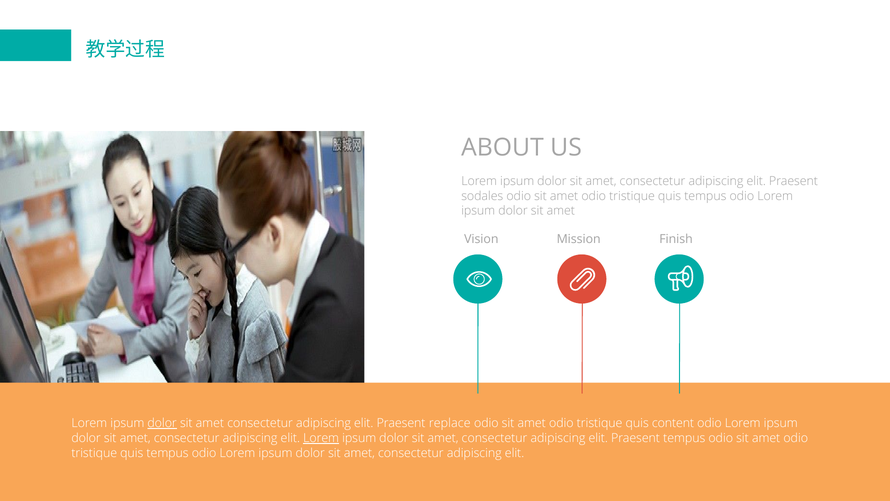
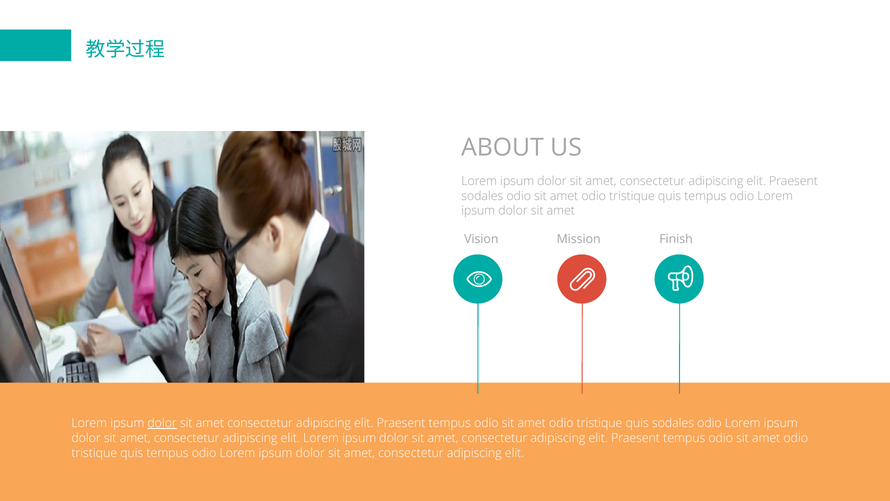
replace: replace -> tempus (450, 423)
quis content: content -> sodales (673, 423)
Lorem underline: present -> none (321, 438)
